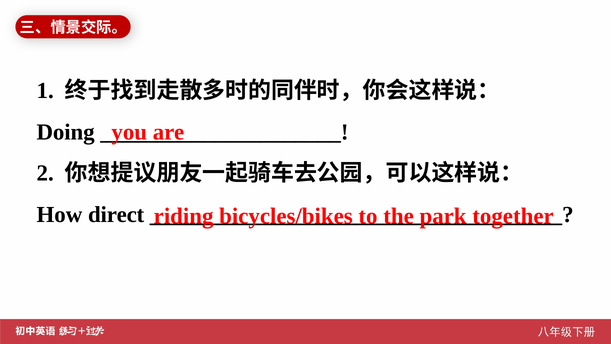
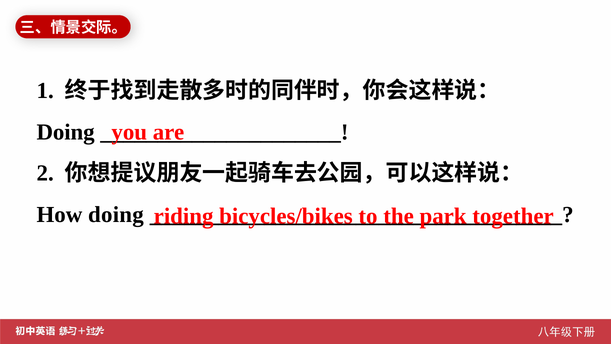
How direct: direct -> doing (116, 215)
